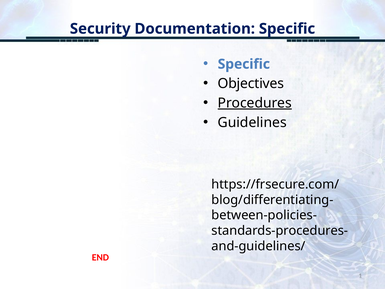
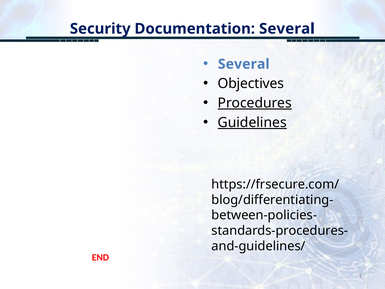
Documentation Specific: Specific -> Several (287, 29)
Specific: Specific -> Several (244, 64)
Guidelines underline: none -> present (252, 122)
